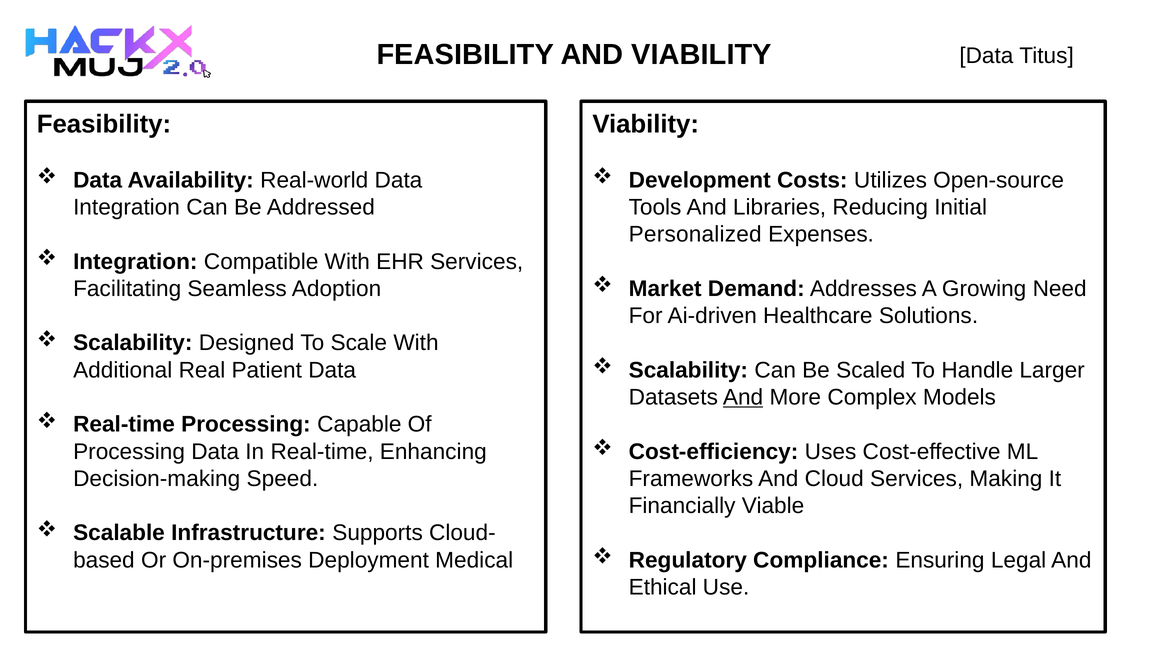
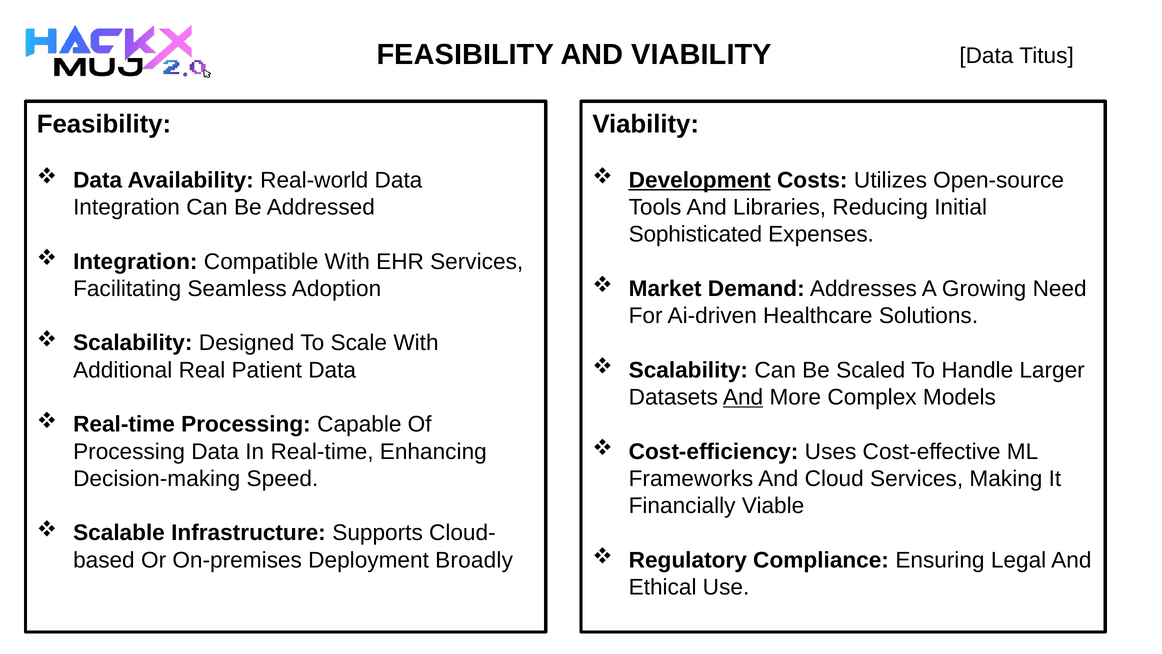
Development underline: none -> present (700, 180)
Personalized: Personalized -> Sophisticated (695, 234)
Medical: Medical -> Broadly (474, 560)
